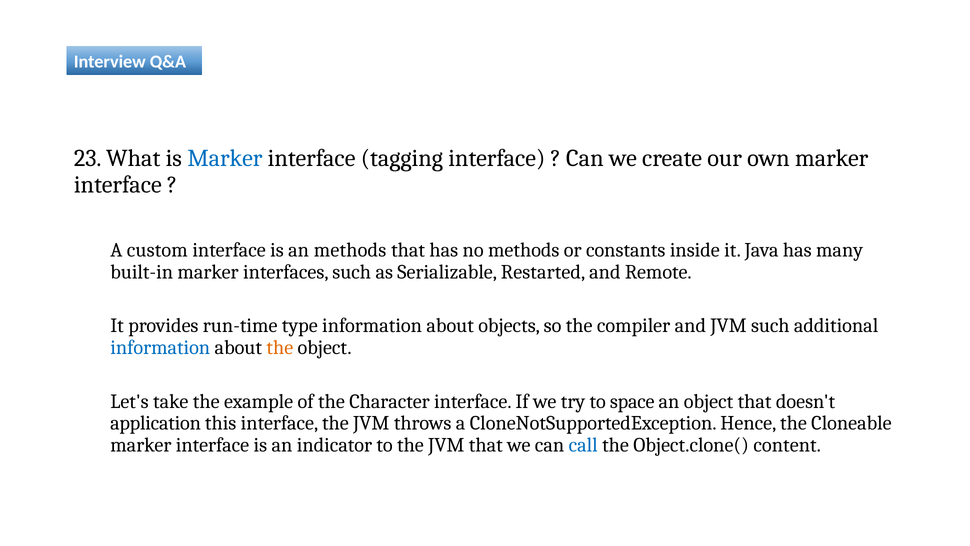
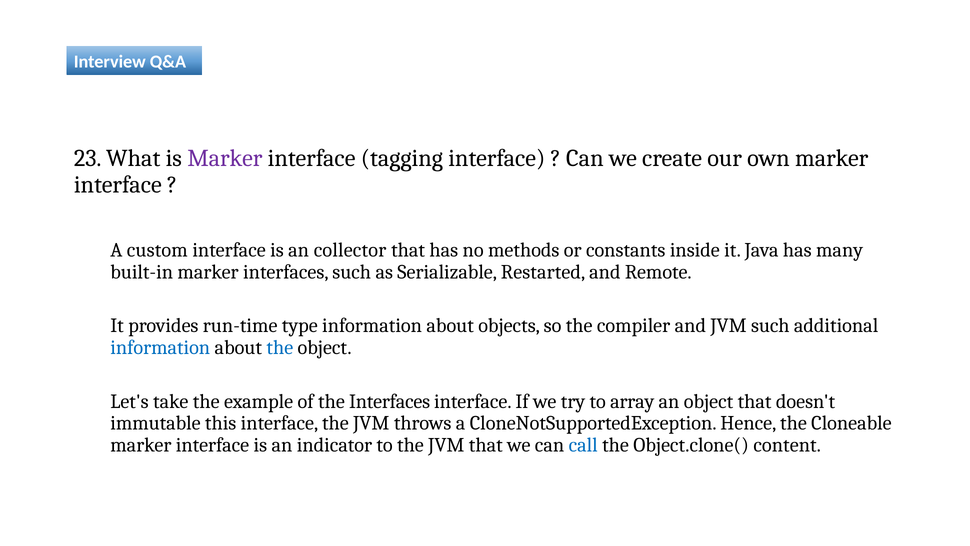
Marker colour: blue -> purple (225, 158)
an methods: methods -> collector (350, 250)
the colour: orange -> blue (280, 347)
the Character: Character -> Interfaces (390, 401)
space: space -> array (632, 401)
application: application -> immutable (155, 423)
